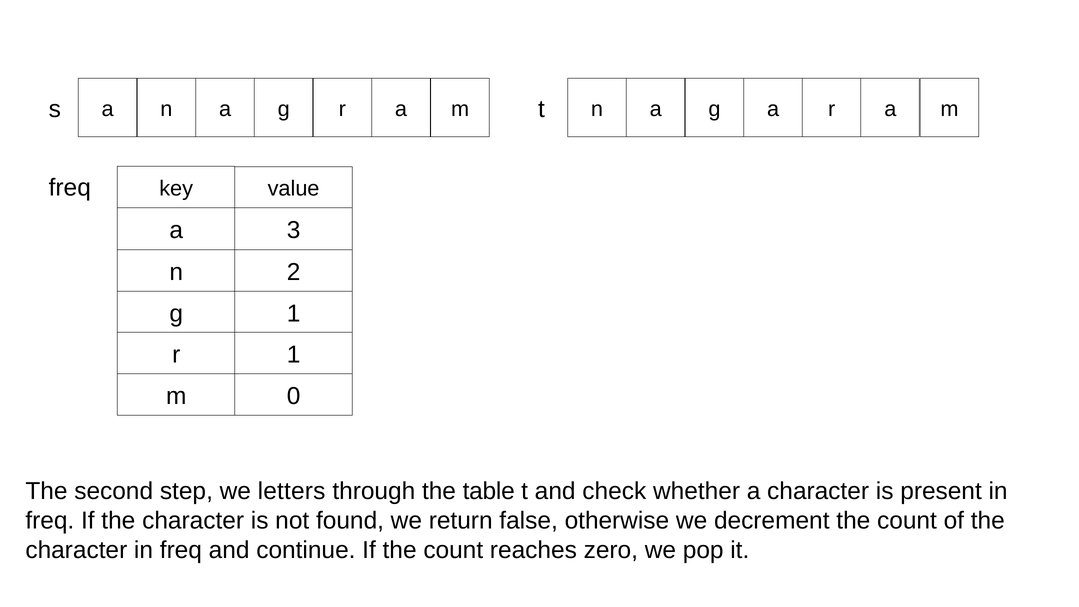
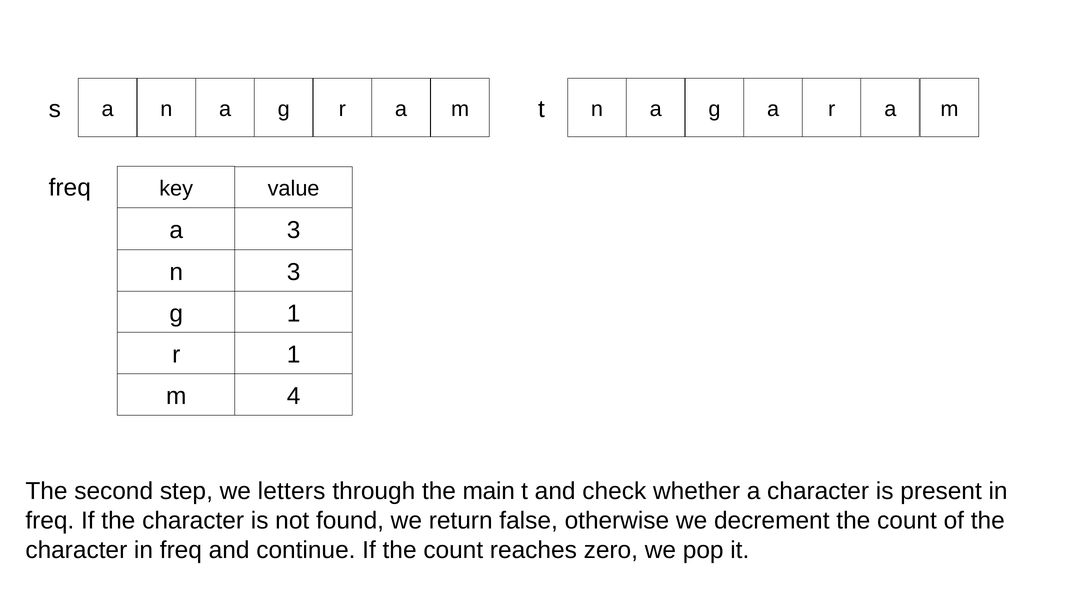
n 2: 2 -> 3 (294, 272)
0: 0 -> 4 (294, 396)
table: table -> main (489, 491)
